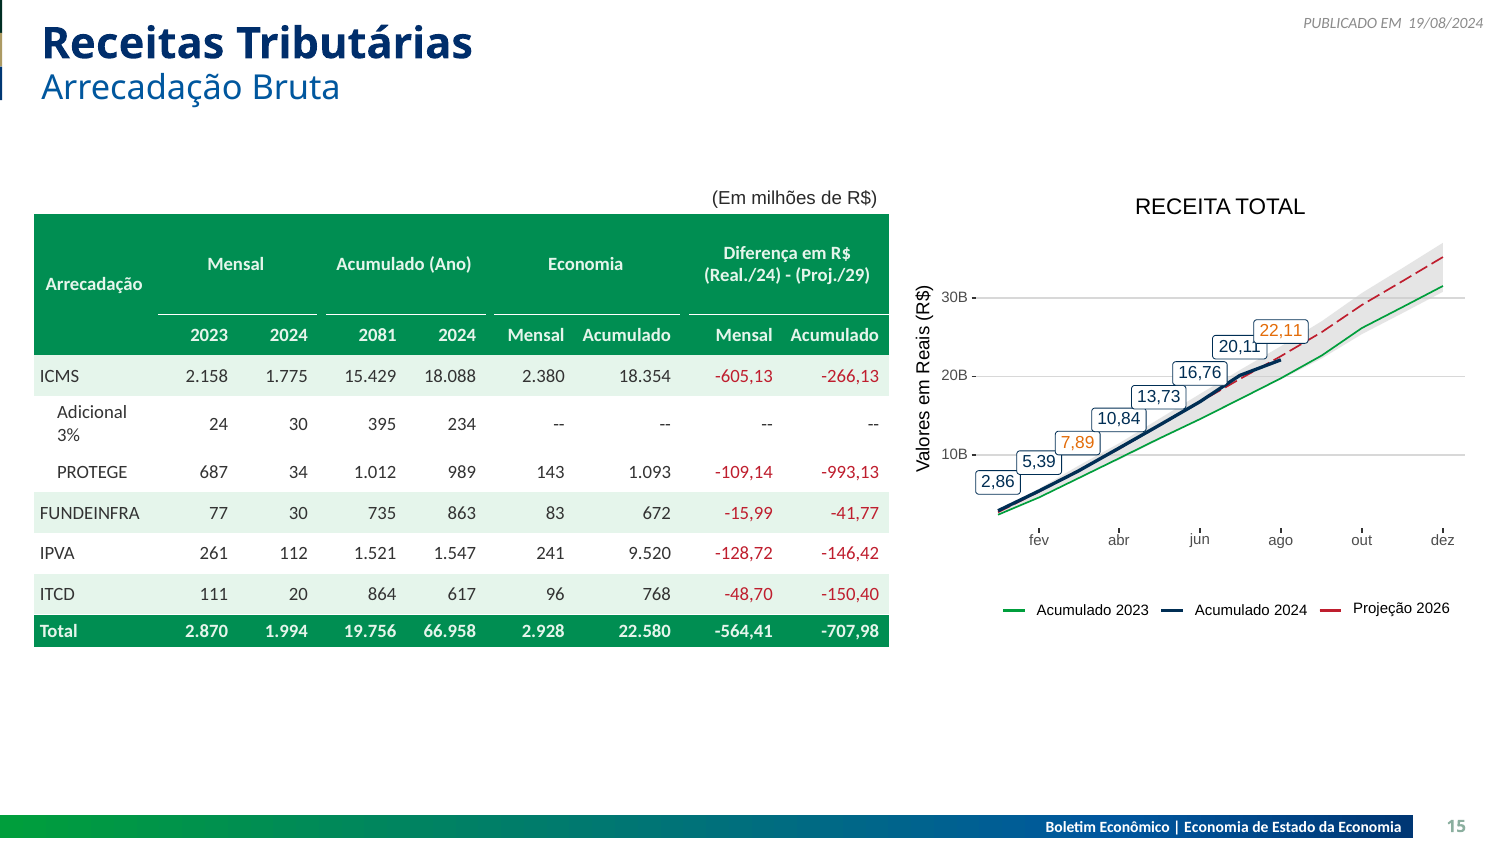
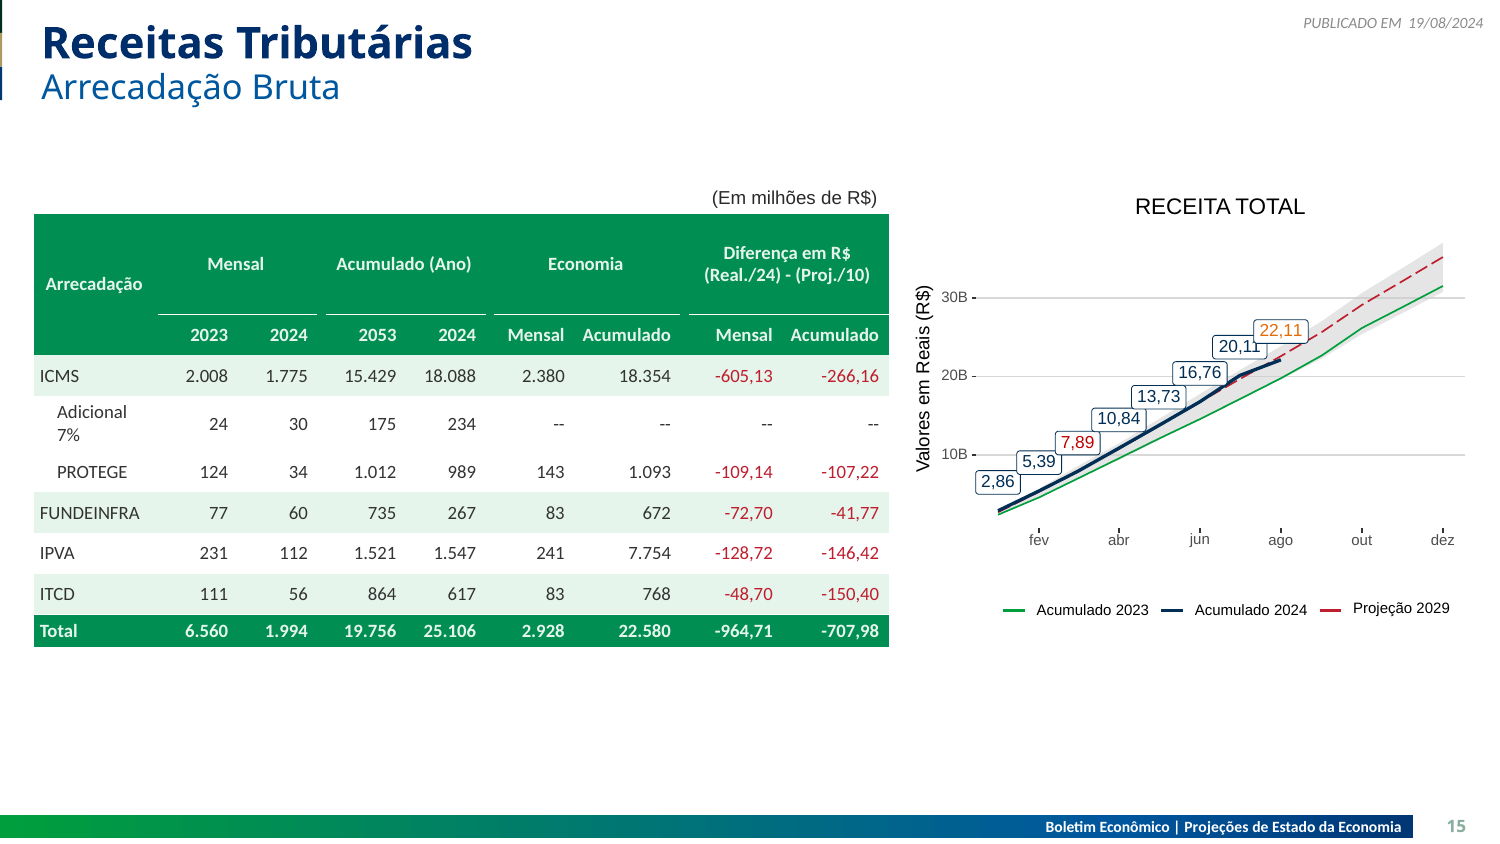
Proj./29: Proj./29 -> Proj./10 (833, 276)
2081: 2081 -> 2053 (378, 335)
2.158: 2.158 -> 2.008 (207, 376)
-266,13: -266,13 -> -266,16 (850, 376)
395: 395 -> 175 (382, 424)
3%: 3% -> 7% (69, 435)
7,89 colour: orange -> red (1078, 442)
687: 687 -> 124 (214, 472)
-993,13: -993,13 -> -107,22 (850, 472)
77 30: 30 -> 60 (298, 513)
863: 863 -> 267 (462, 513)
-15,99: -15,99 -> -72,70 (749, 513)
261: 261 -> 231 (214, 554)
9.520: 9.520 -> 7.754 (650, 554)
20: 20 -> 56 (298, 594)
617 96: 96 -> 83 (555, 594)
2026: 2026 -> 2029 (1433, 609)
2.870: 2.870 -> 6.560 (207, 631)
66.958: 66.958 -> 25.106 (450, 631)
-564,41: -564,41 -> -964,71 (744, 631)
Economia: Economia -> Projeções (1216, 827)
